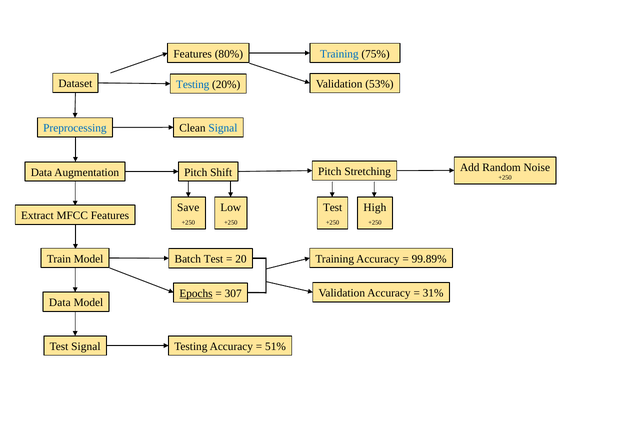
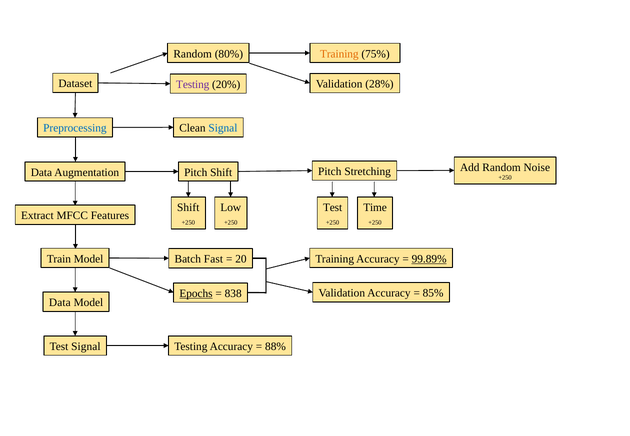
Features: Features -> Random (193, 54)
Training colour: blue -> orange (339, 54)
53%: 53% -> 28% (379, 84)
Testing colour: blue -> purple (193, 85)
Save: Save -> Shift (188, 208)
High: High -> Time (375, 208)
99.89% underline: none -> present (429, 259)
Batch Test: Test -> Fast (213, 259)
31%: 31% -> 85% (433, 293)
307: 307 -> 838 (233, 293)
51%: 51% -> 88% (275, 346)
